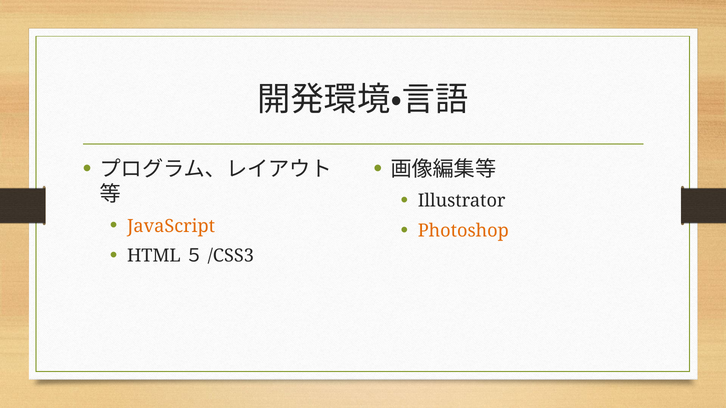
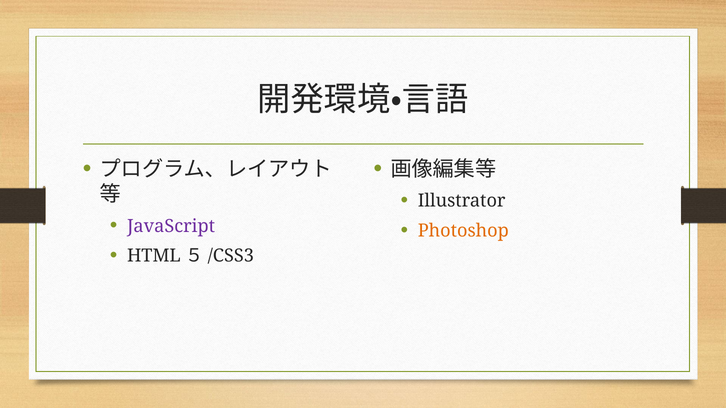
JavaScript colour: orange -> purple (171, 226)
